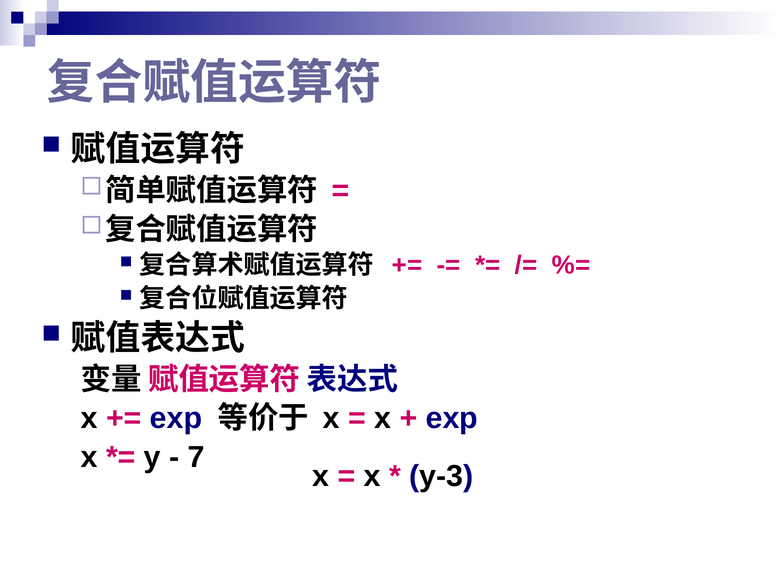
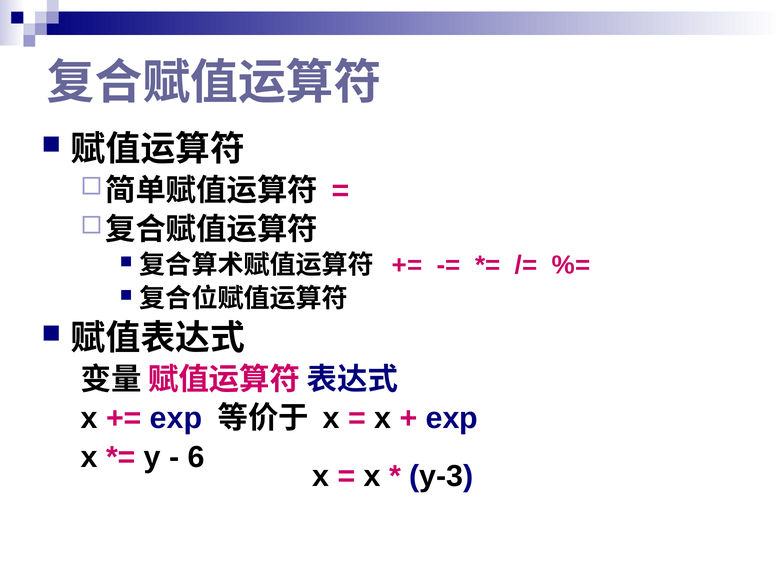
7: 7 -> 6 (196, 458)
